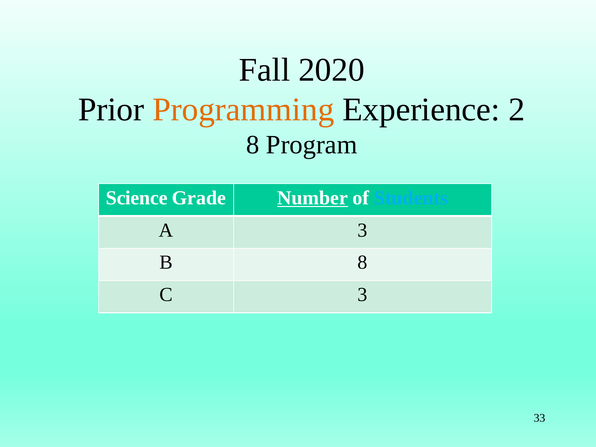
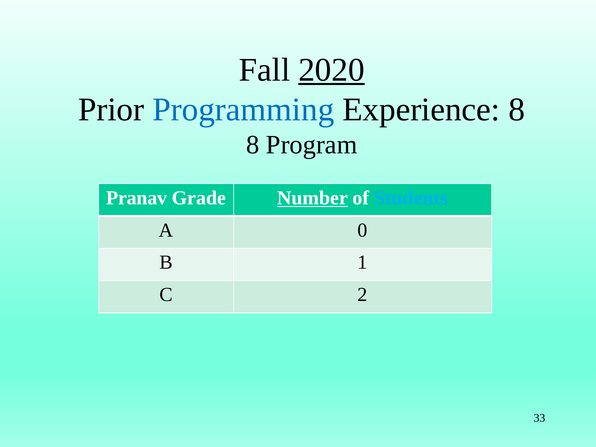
2020 underline: none -> present (332, 70)
Programming colour: orange -> blue (243, 110)
Experience 2: 2 -> 8 (517, 110)
Science: Science -> Pranav (137, 198)
A 3: 3 -> 0 (363, 230)
B 8: 8 -> 1 (363, 262)
C 3: 3 -> 2 (363, 295)
